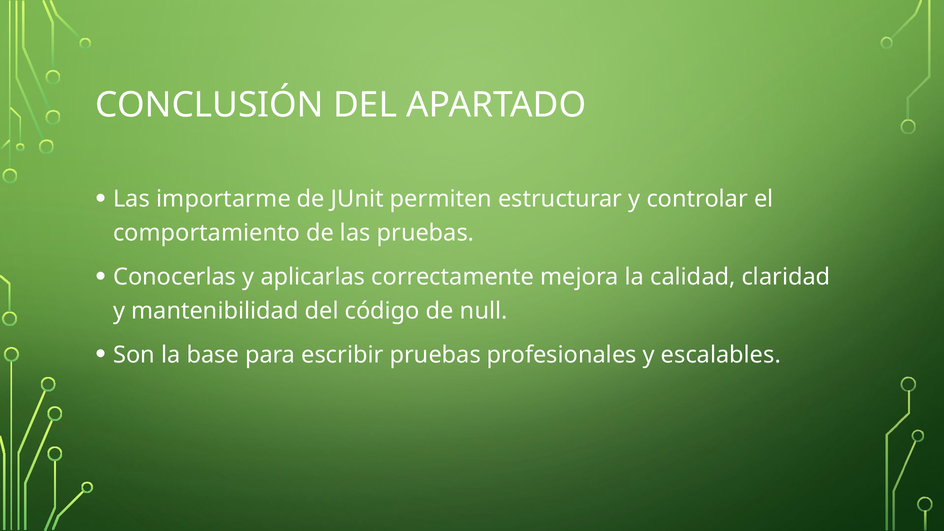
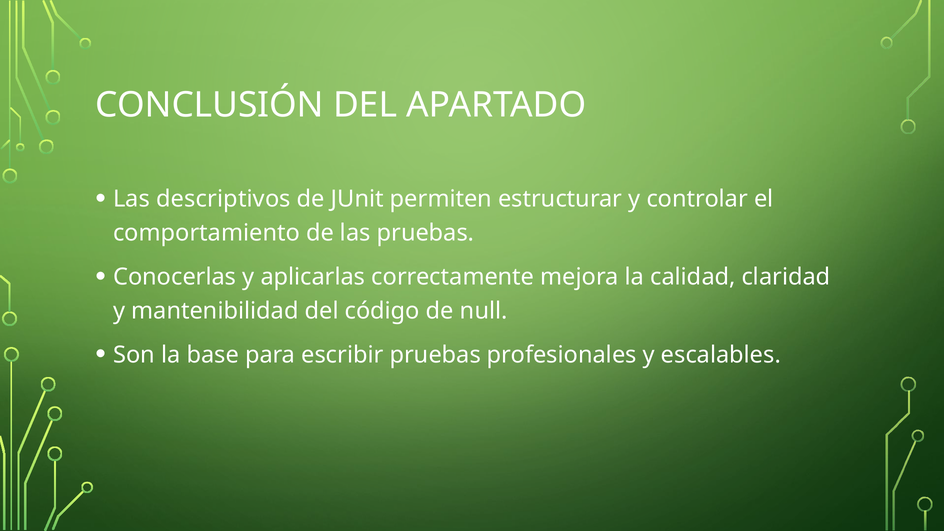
importarme: importarme -> descriptivos (223, 199)
